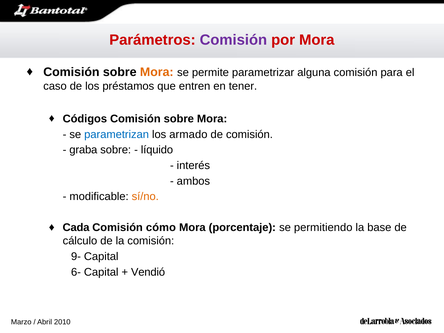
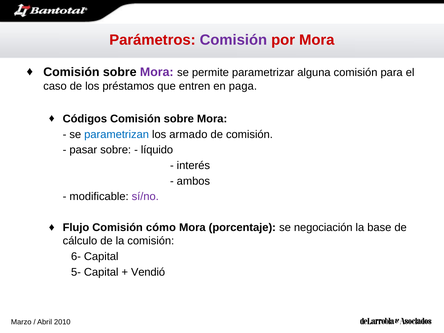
Mora colour: orange -> purple (157, 72)
tener: tener -> paga (243, 86)
graba: graba -> pasar (83, 150)
sí/no colour: orange -> purple (145, 197)
Cada: Cada -> Flujo (76, 228)
permitiendo: permitiendo -> negociación (323, 228)
9-: 9- -> 6- (76, 256)
6-: 6- -> 5- (76, 272)
